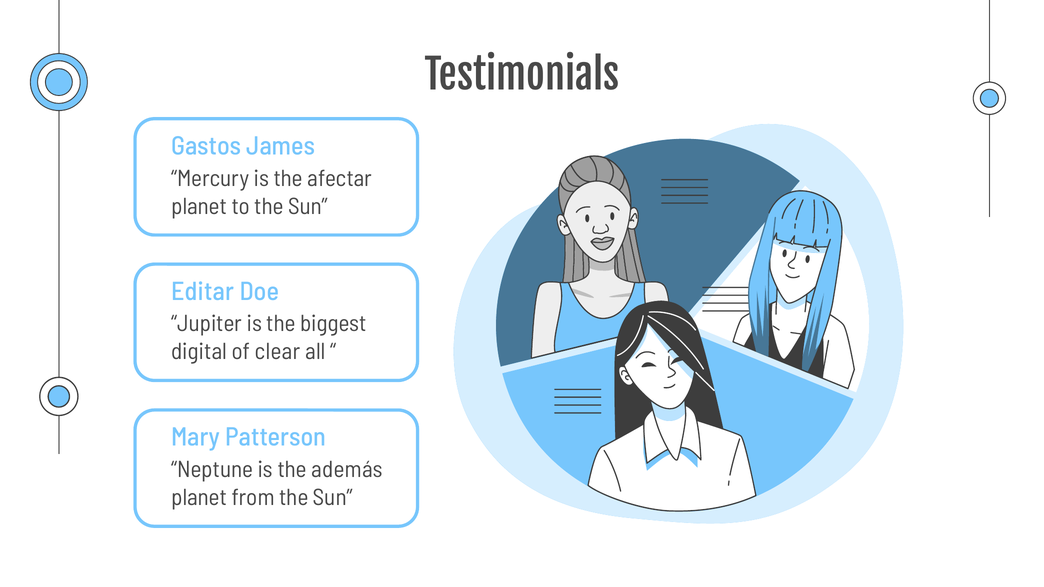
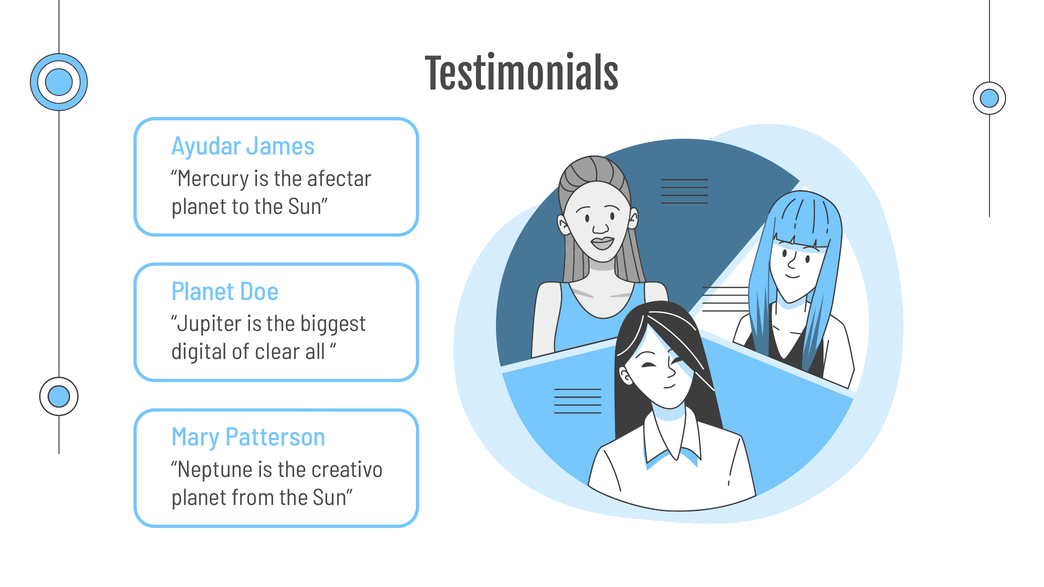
Gastos: Gastos -> Ayudar (206, 146)
Editar: Editar -> Planet (203, 292)
además: además -> creativo (347, 470)
